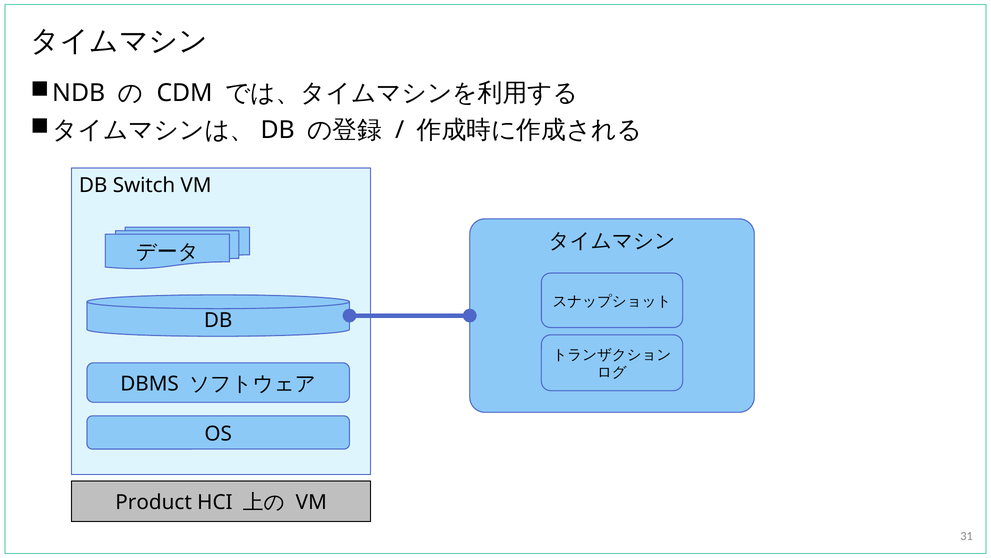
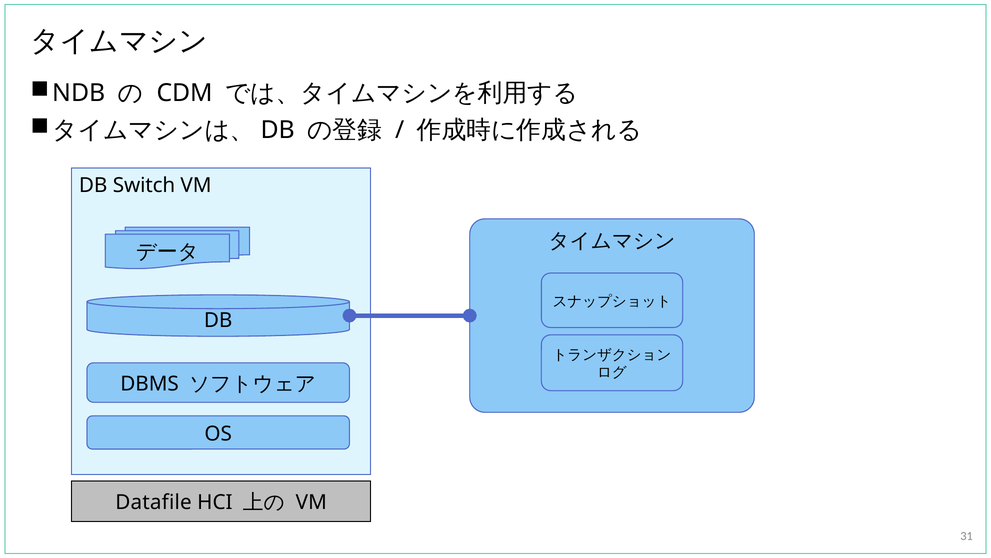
Product: Product -> Datafile (153, 502)
